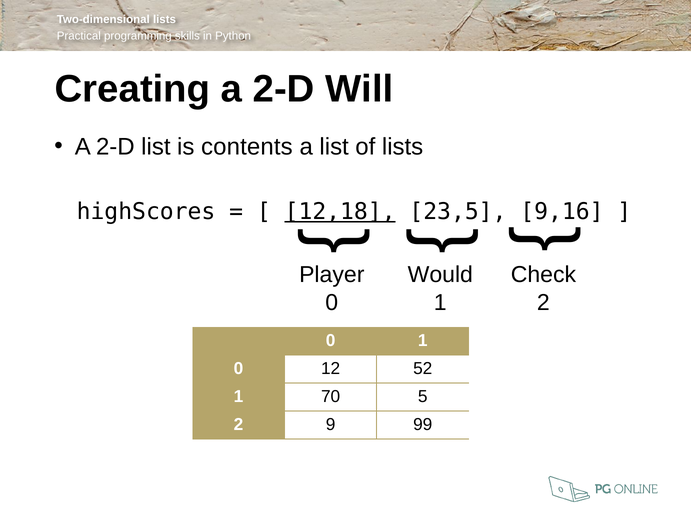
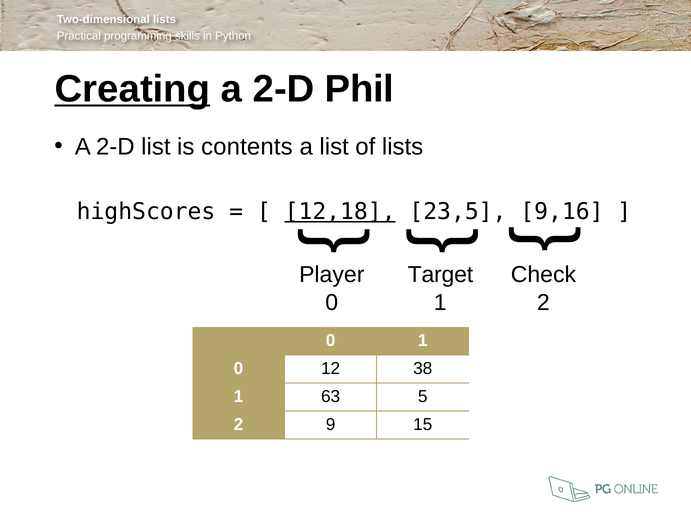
Creating underline: none -> present (132, 89)
Will: Will -> Phil (359, 89)
Would: Would -> Target (440, 275)
52: 52 -> 38 (423, 369)
70: 70 -> 63 (331, 397)
99: 99 -> 15 (423, 425)
